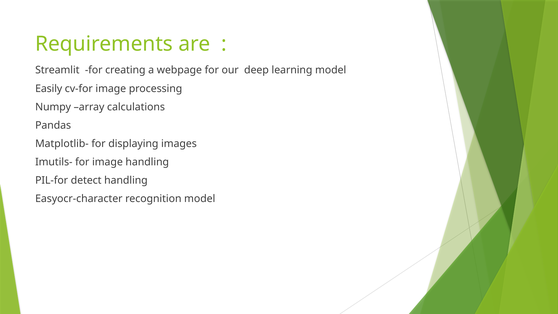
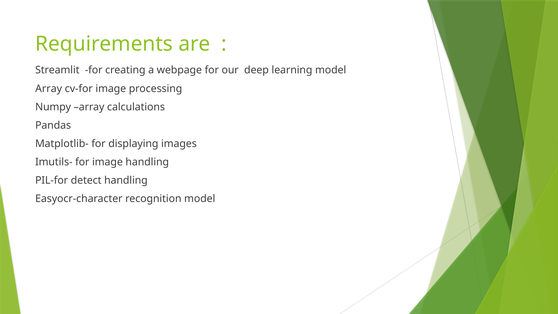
Easily: Easily -> Array (49, 89)
